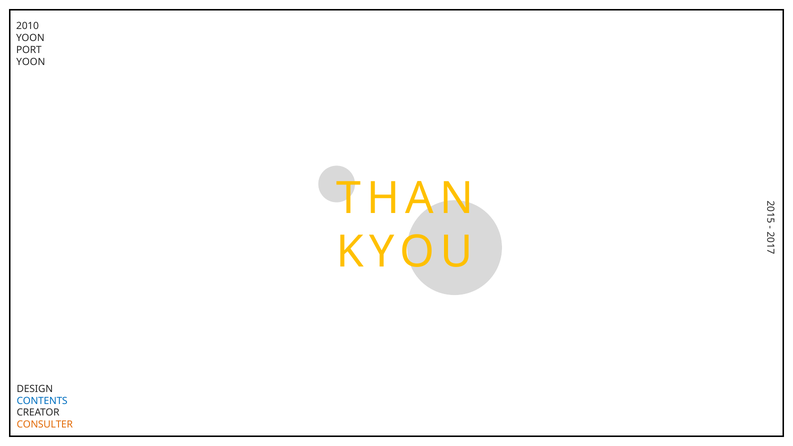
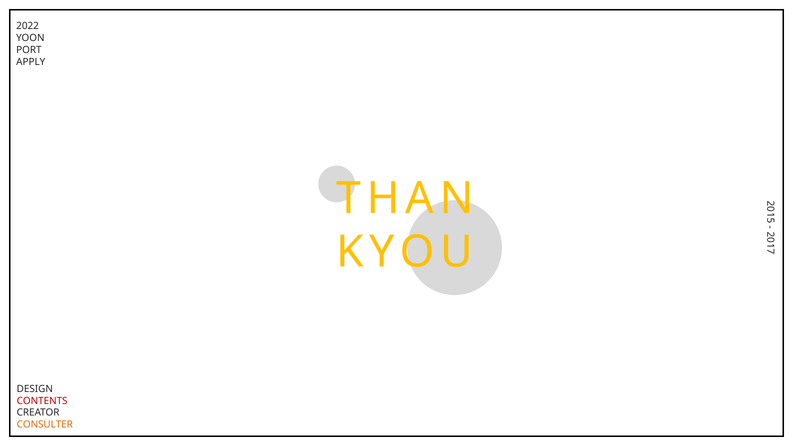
2010: 2010 -> 2022 (28, 26)
YOON: YOON -> APPLY (31, 62)
CONTENTS colour: blue -> red (42, 401)
